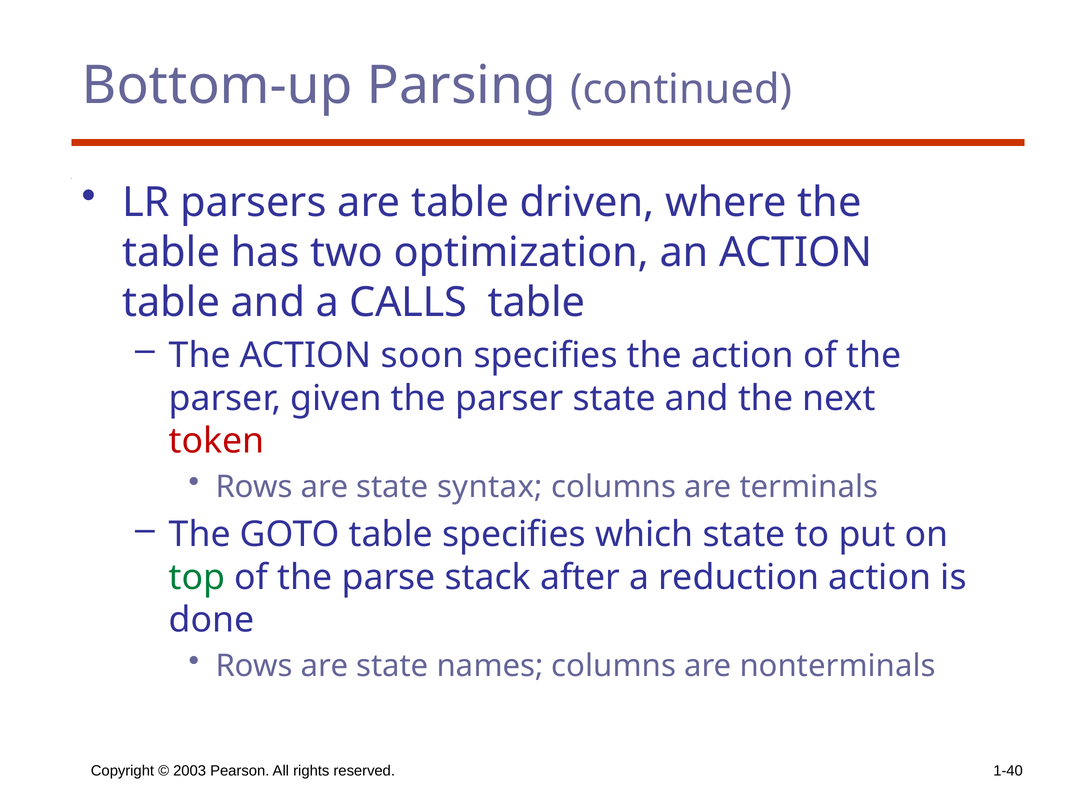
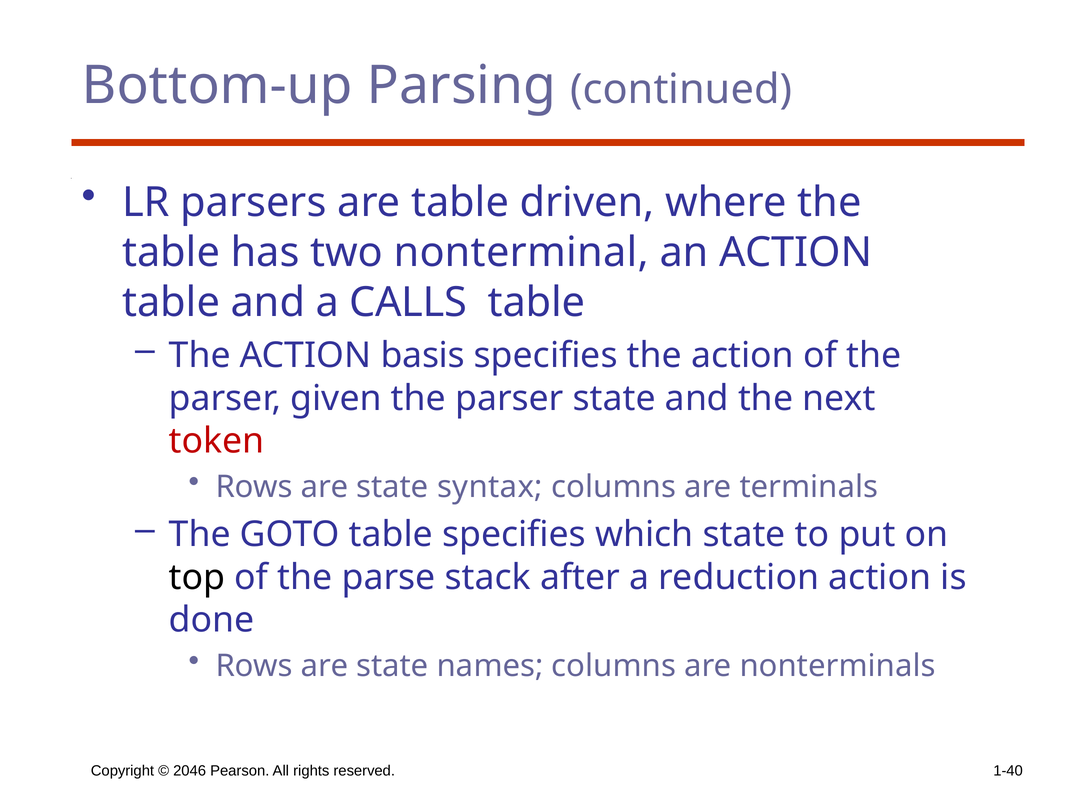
optimization: optimization -> nonterminal (521, 252)
soon: soon -> basis (423, 355)
top colour: green -> black (197, 577)
2003: 2003 -> 2046 (190, 771)
